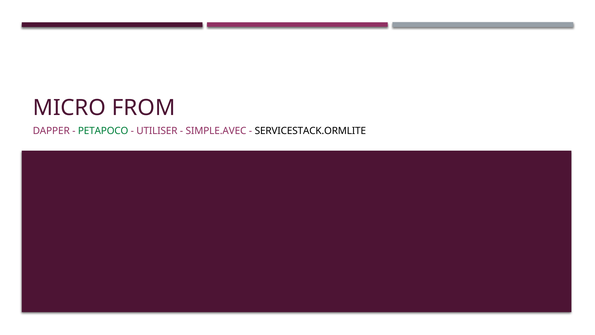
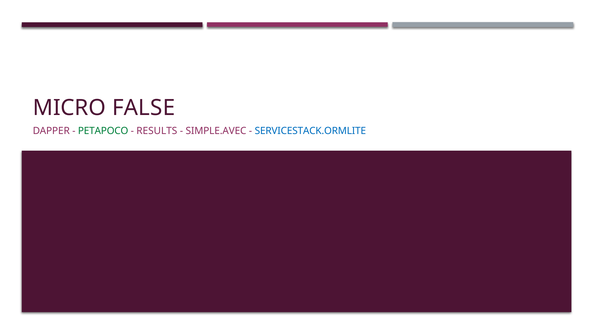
FROM: FROM -> FALSE (144, 108)
UTILISER: UTILISER -> RESULTS (157, 131)
SERVICESTACK.ORMLITE colour: black -> blue (310, 131)
